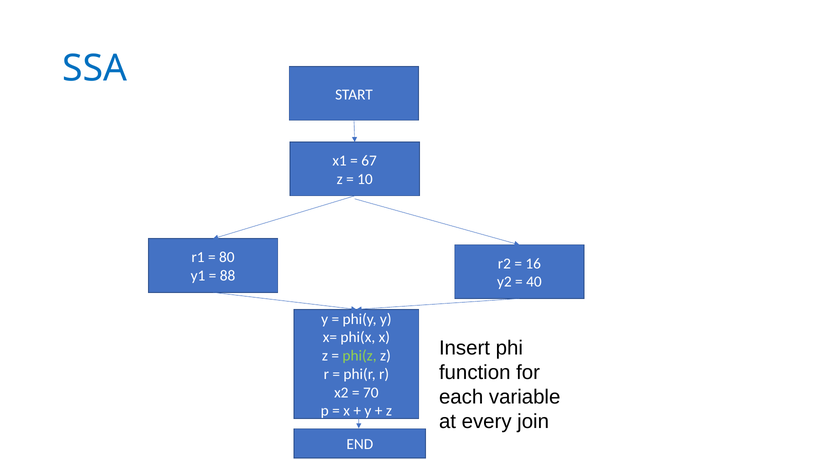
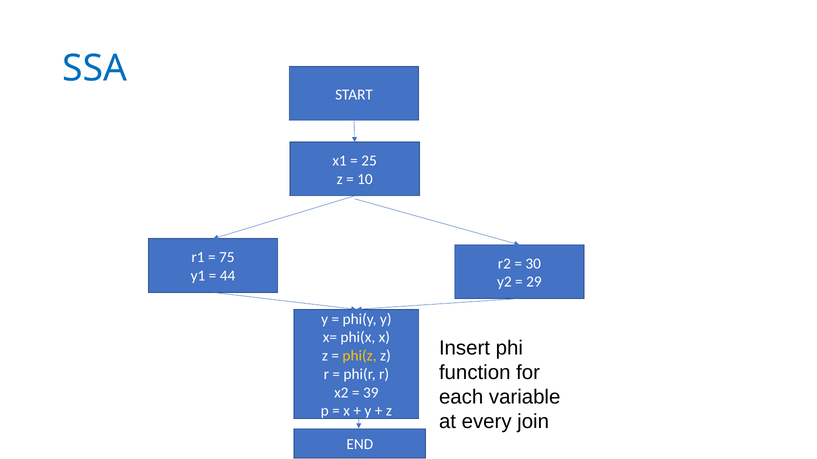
67: 67 -> 25 (369, 161)
80: 80 -> 75 (227, 258)
16: 16 -> 30 (533, 264)
88: 88 -> 44 (228, 276)
40: 40 -> 29 (534, 282)
phi(z colour: light green -> yellow (360, 356)
70: 70 -> 39 (371, 393)
